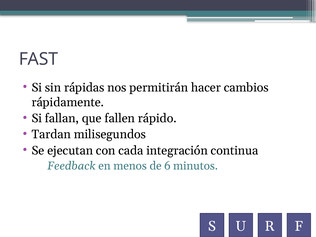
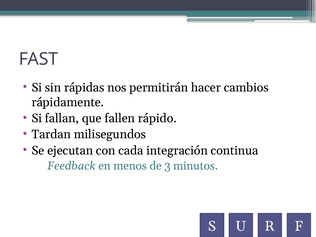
6: 6 -> 3 (167, 166)
